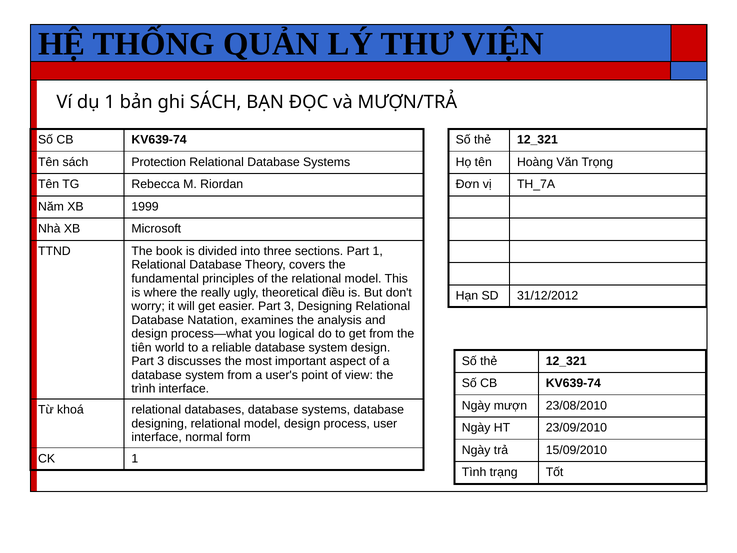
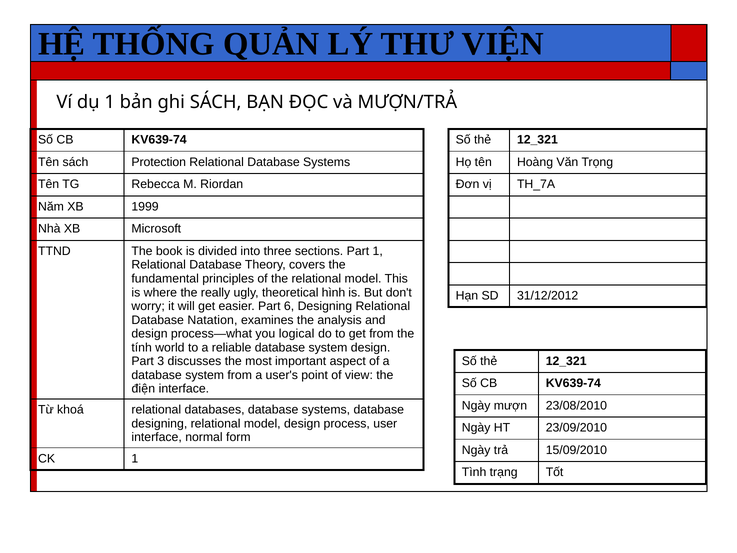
điều: điều -> hình (333, 292)
easier Part 3: 3 -> 6 (289, 306)
tiên: tiên -> tính (142, 347)
trình: trình -> điện (143, 389)
